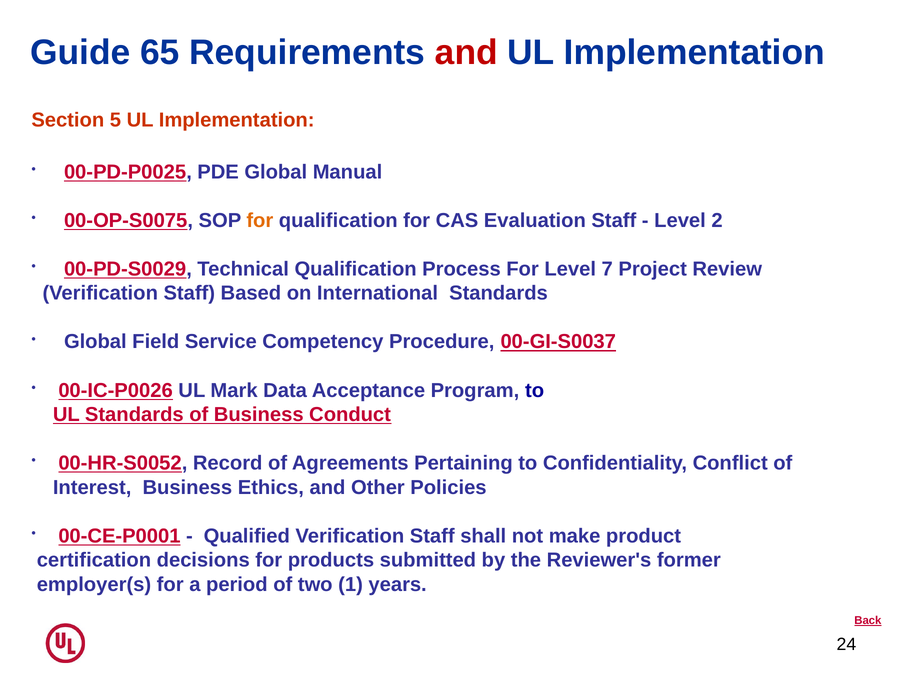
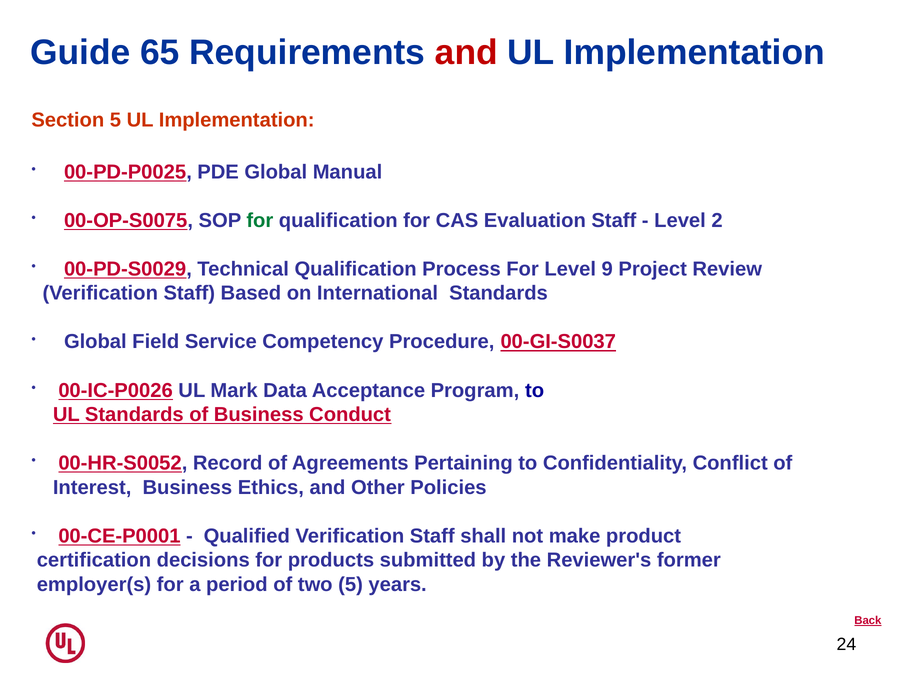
for colour: orange -> green (260, 221)
7: 7 -> 9 (607, 269)
two 1: 1 -> 5 (351, 585)
